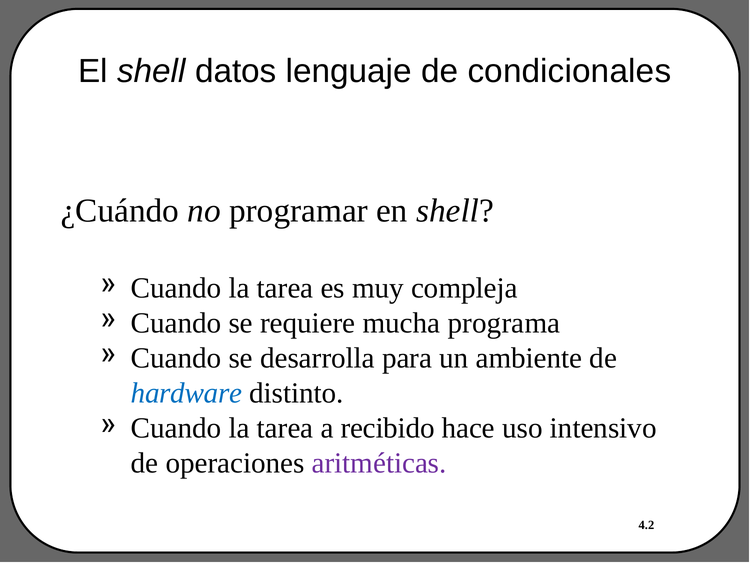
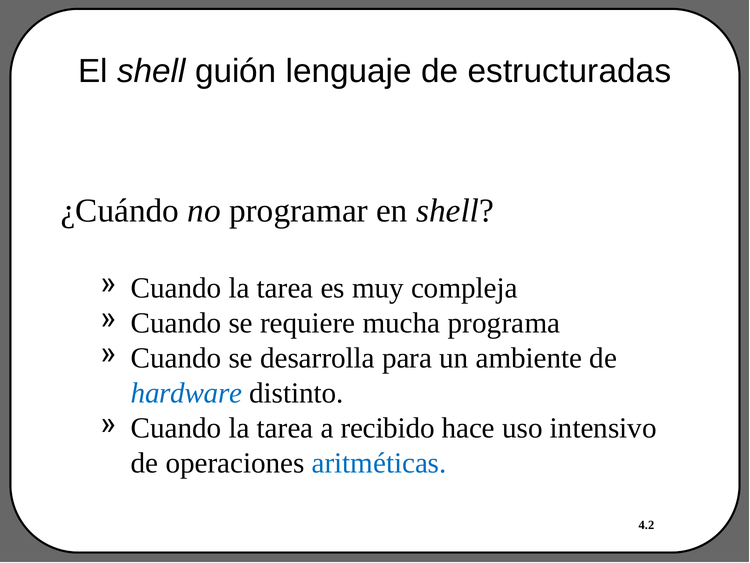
datos: datos -> guión (236, 71)
condicionales: condicionales -> estructuradas (569, 71)
aritméticas colour: purple -> blue (379, 463)
